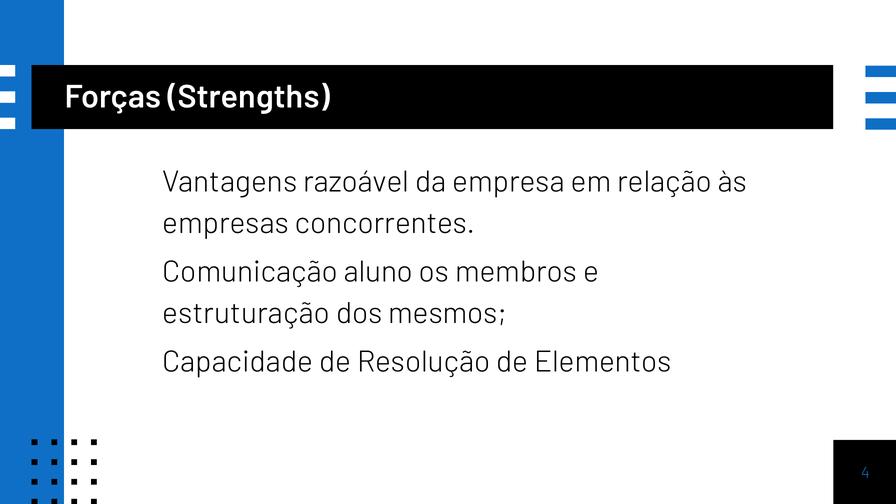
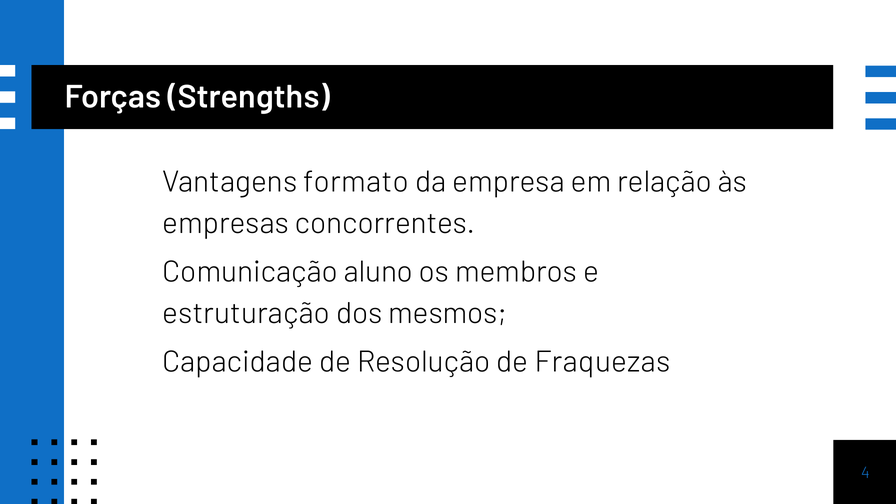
razoável: razoável -> formato (356, 182)
Elementos: Elementos -> Fraquezas (603, 362)
